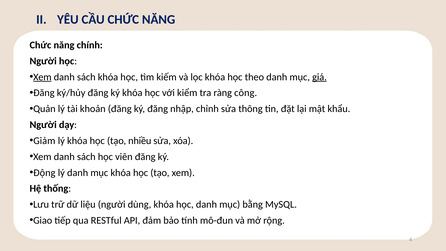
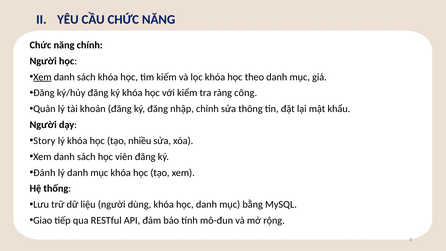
giá underline: present -> none (319, 77)
Giảm: Giảm -> Story (44, 141)
Động: Động -> Đánh (44, 173)
